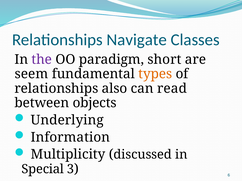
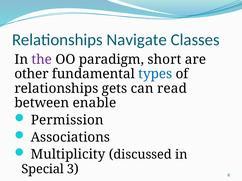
seem: seem -> other (32, 74)
types colour: orange -> blue (155, 74)
also: also -> gets (114, 89)
objects: objects -> enable (94, 103)
Underlying: Underlying -> Permission (67, 120)
Information: Information -> Associations (70, 138)
